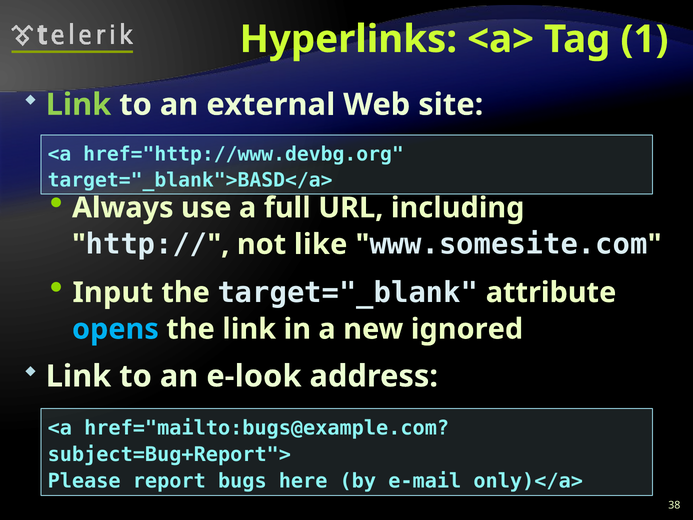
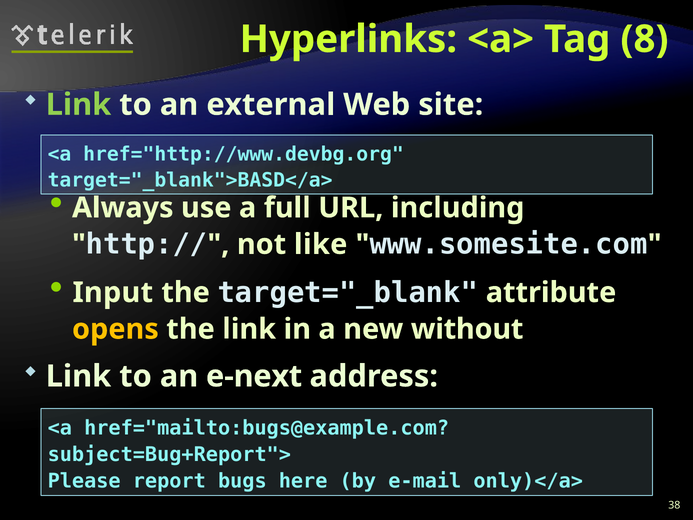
1: 1 -> 8 (644, 39)
opens colour: light blue -> yellow (115, 329)
ignored: ignored -> without (467, 329)
e-look: e-look -> e-next (254, 376)
